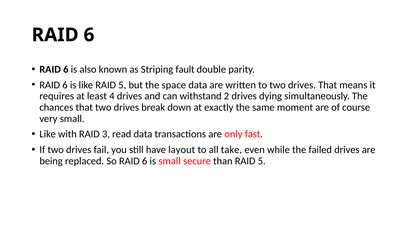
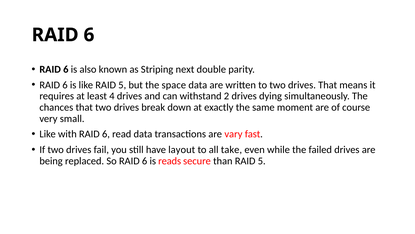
fault: fault -> next (185, 69)
with RAID 3: 3 -> 6 (106, 134)
only: only -> vary (233, 134)
is small: small -> reads (170, 161)
